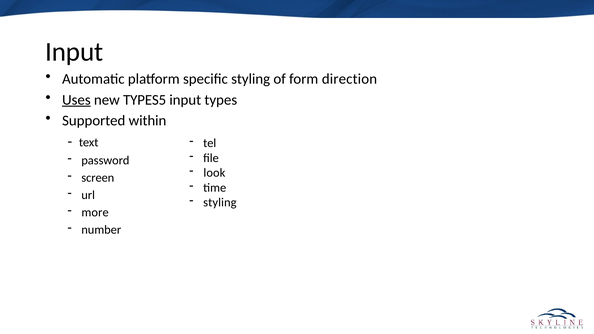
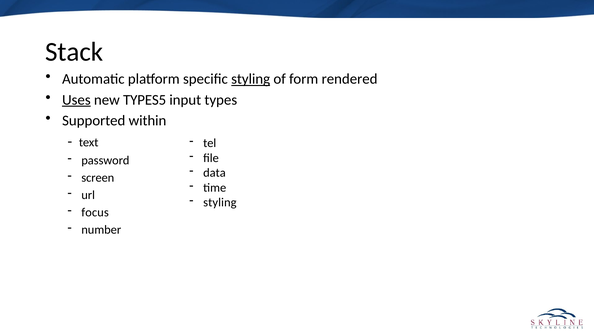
Input: Input -> Stack (74, 52)
styling underline: none -> present (251, 79)
direction: direction -> rendered (350, 79)
look: look -> data (214, 173)
more: more -> focus (95, 212)
